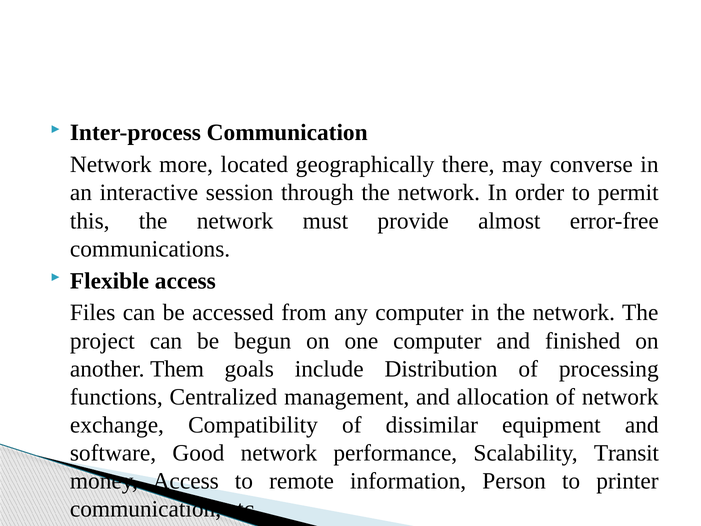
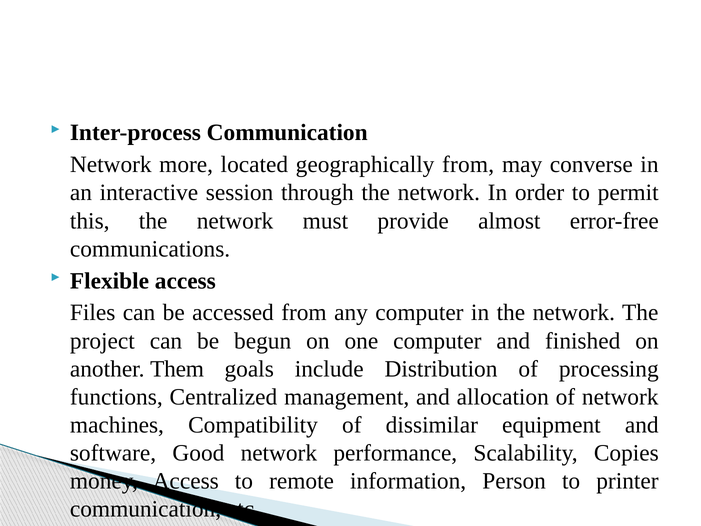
geographically there: there -> from (468, 165)
exchange: exchange -> machines (117, 425)
Transit: Transit -> Copies (626, 453)
